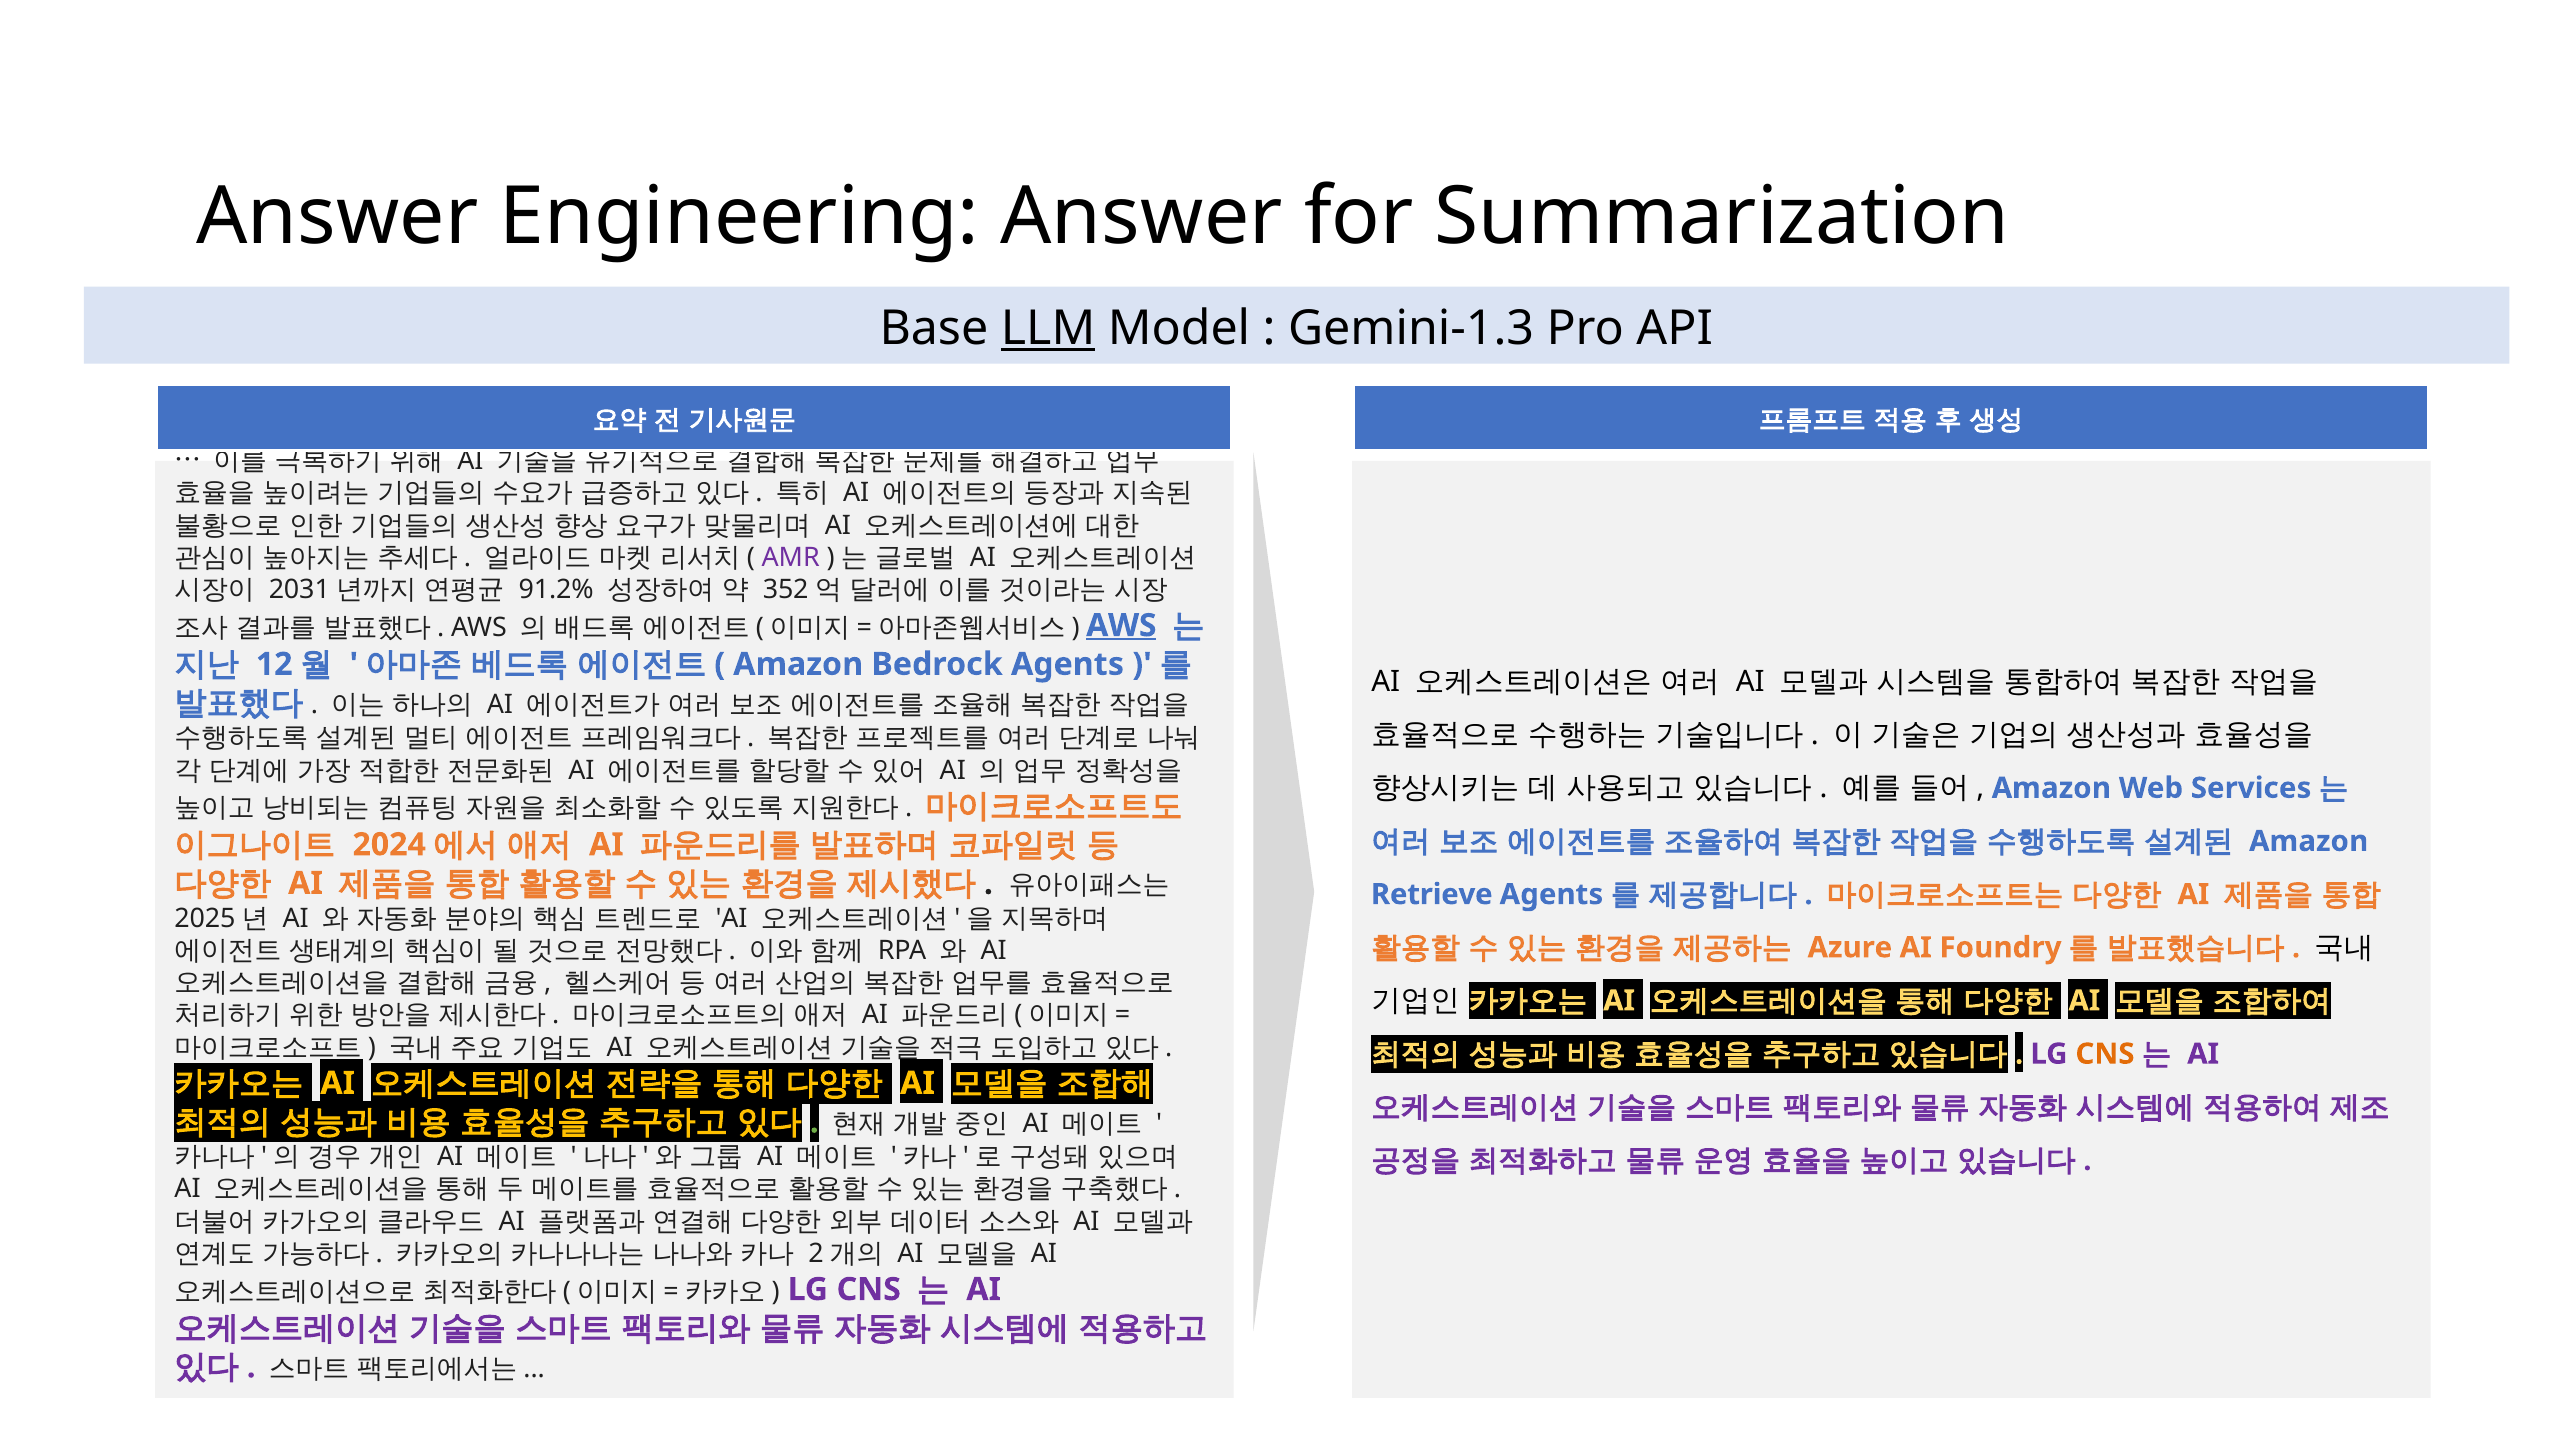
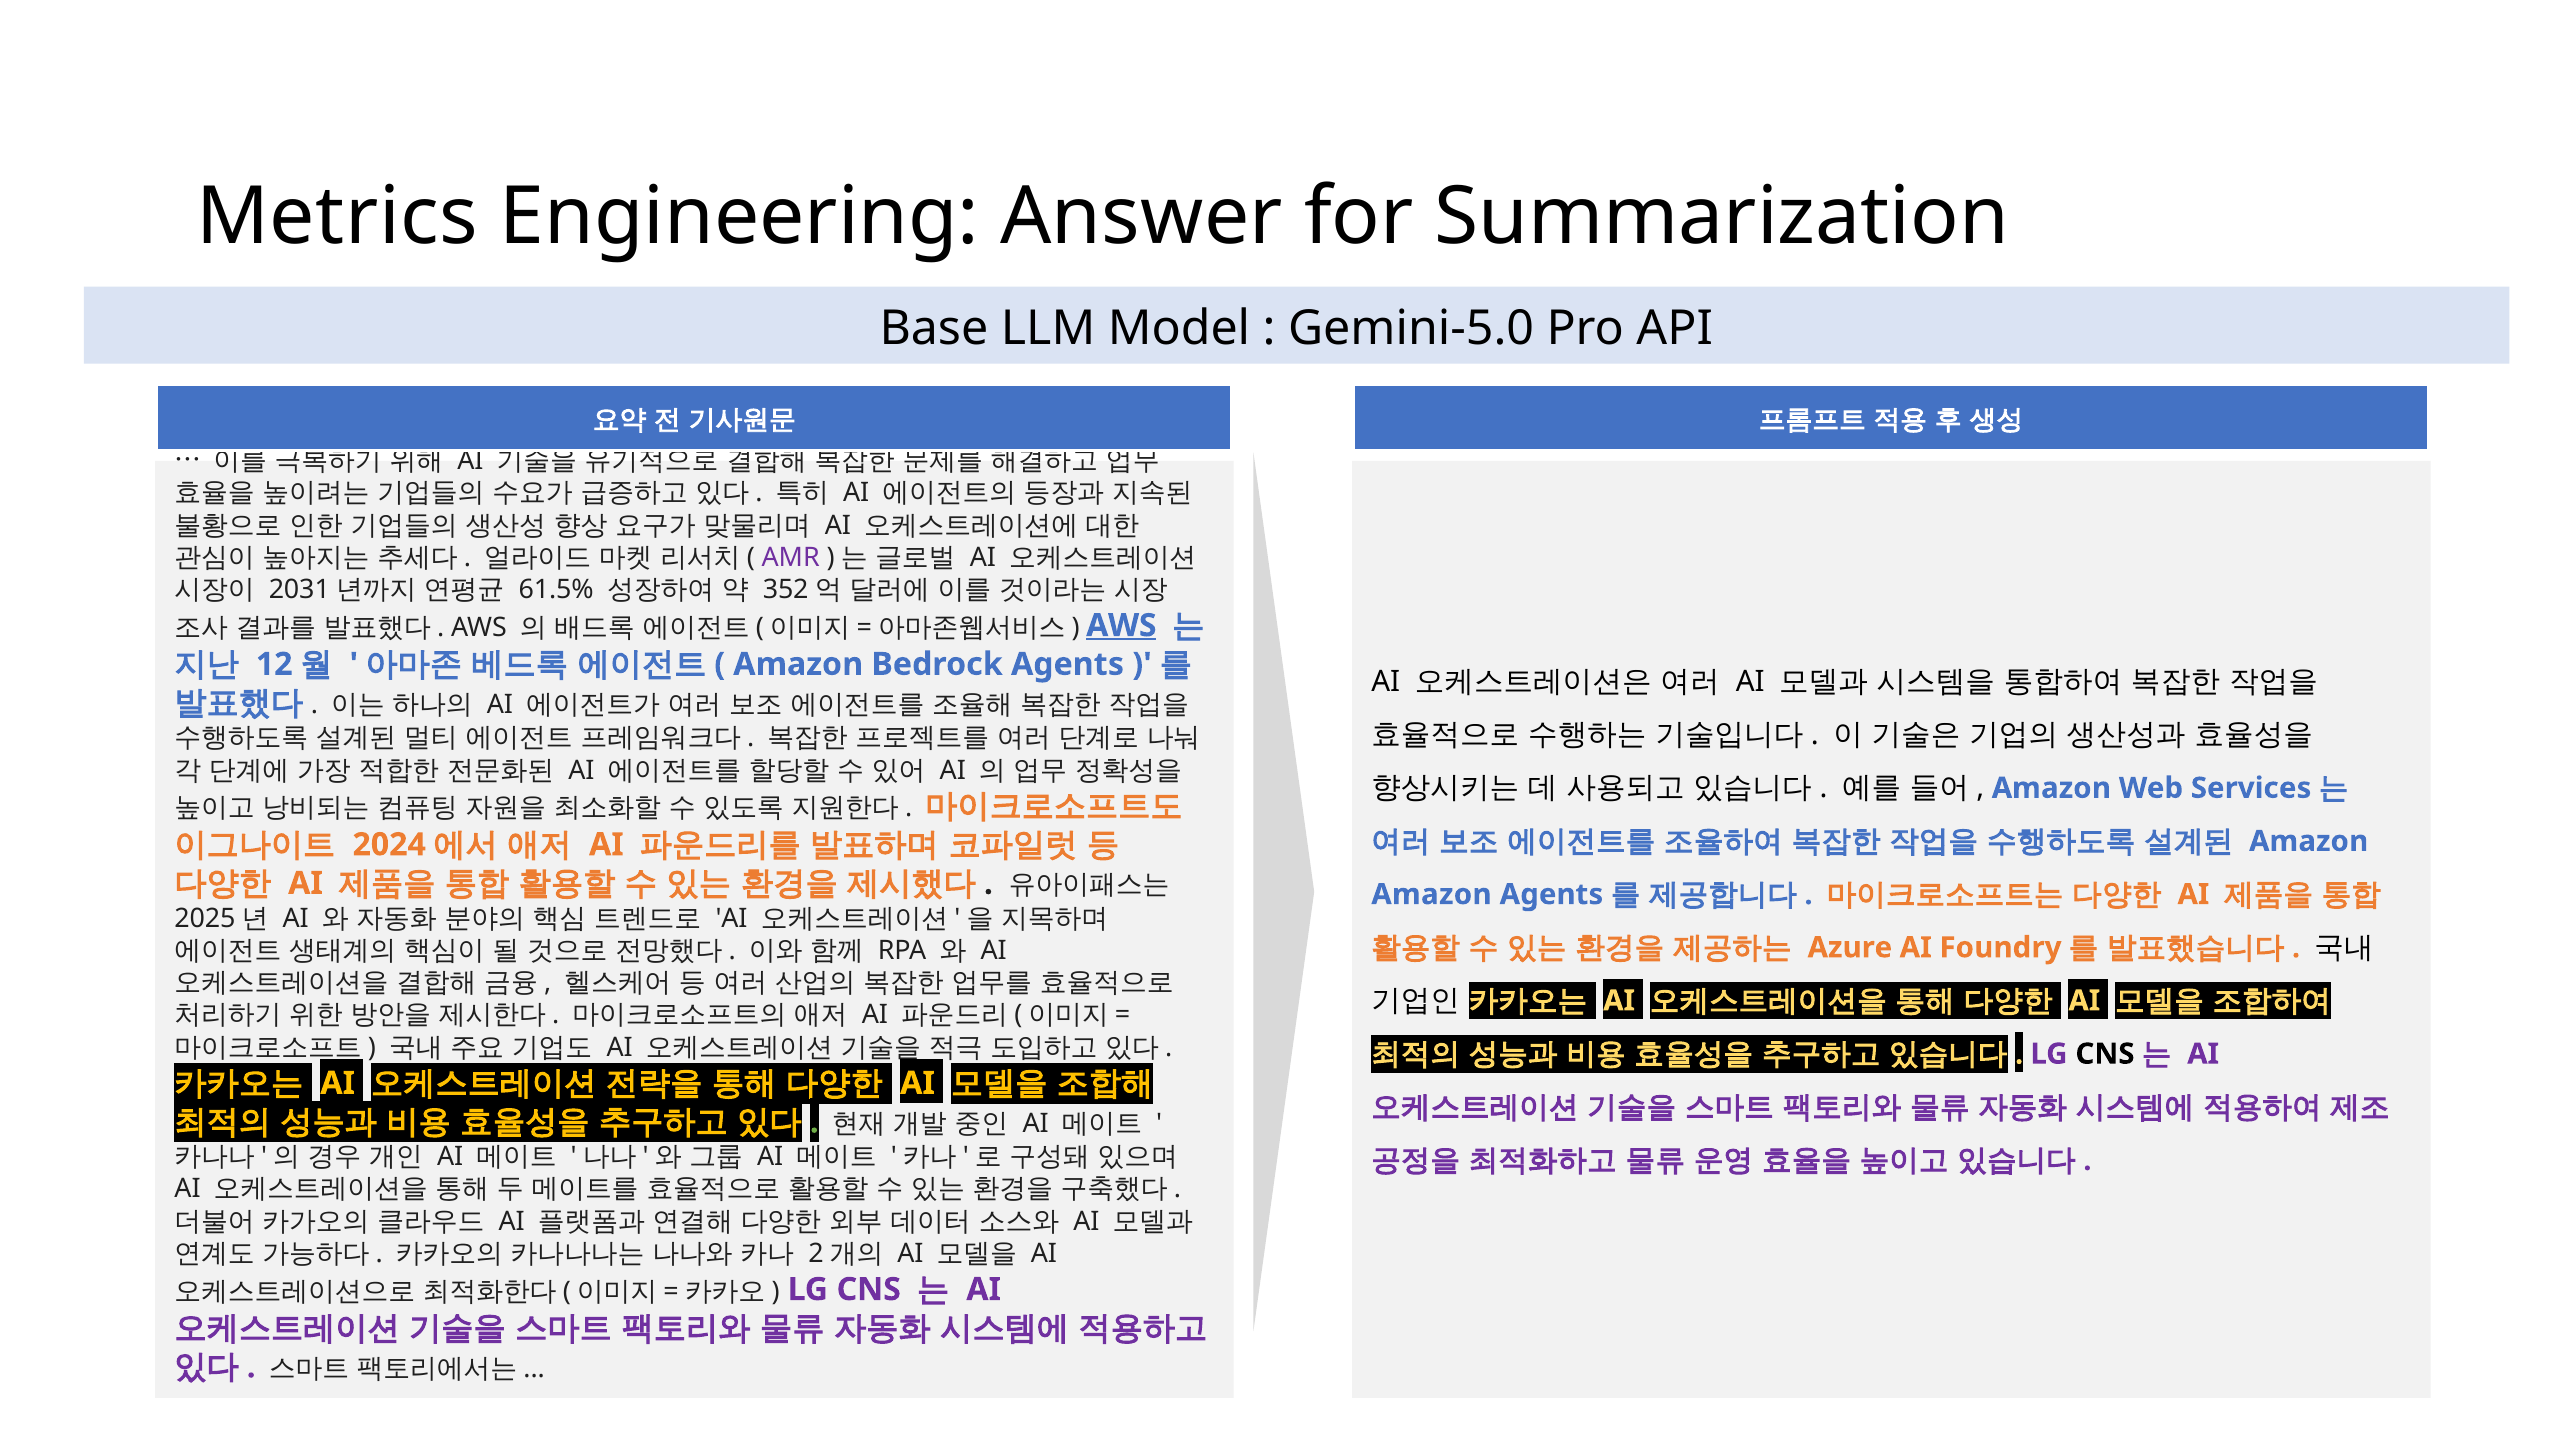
Answer: Answer -> Metrics (337, 217)
LLM underline: present -> none (1048, 328)
Gemini-1.3: Gemini-1.3 -> Gemini-5.0 (1411, 328)
91.2%: 91.2% -> 61.5% (556, 590)
Retrieve: Retrieve -> Amazon (1431, 894)
CNS colour: orange -> black (2105, 1054)
